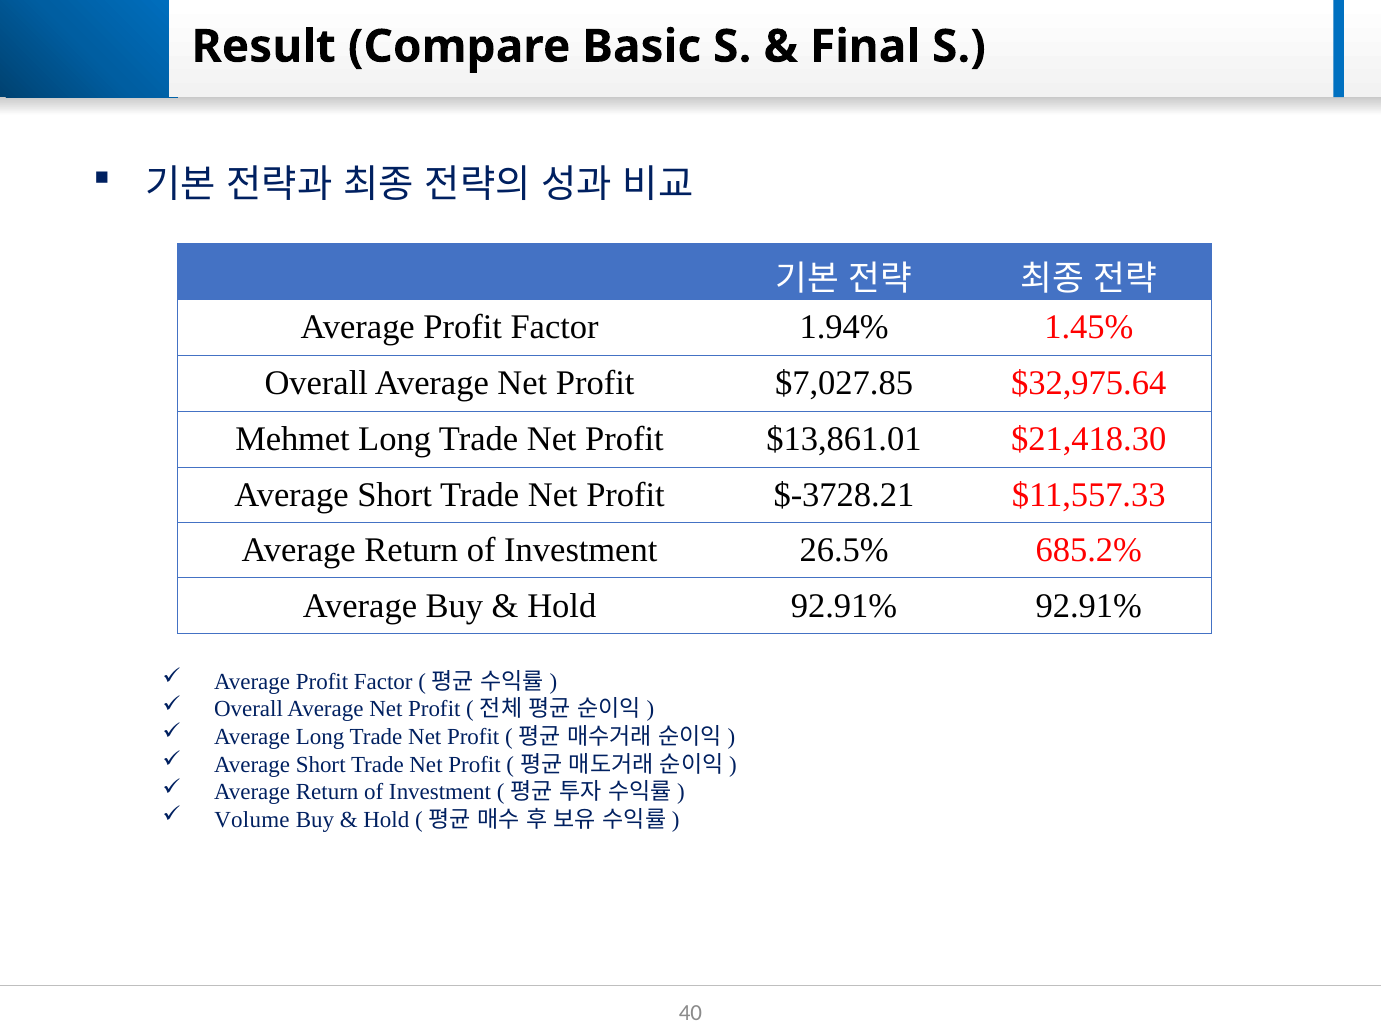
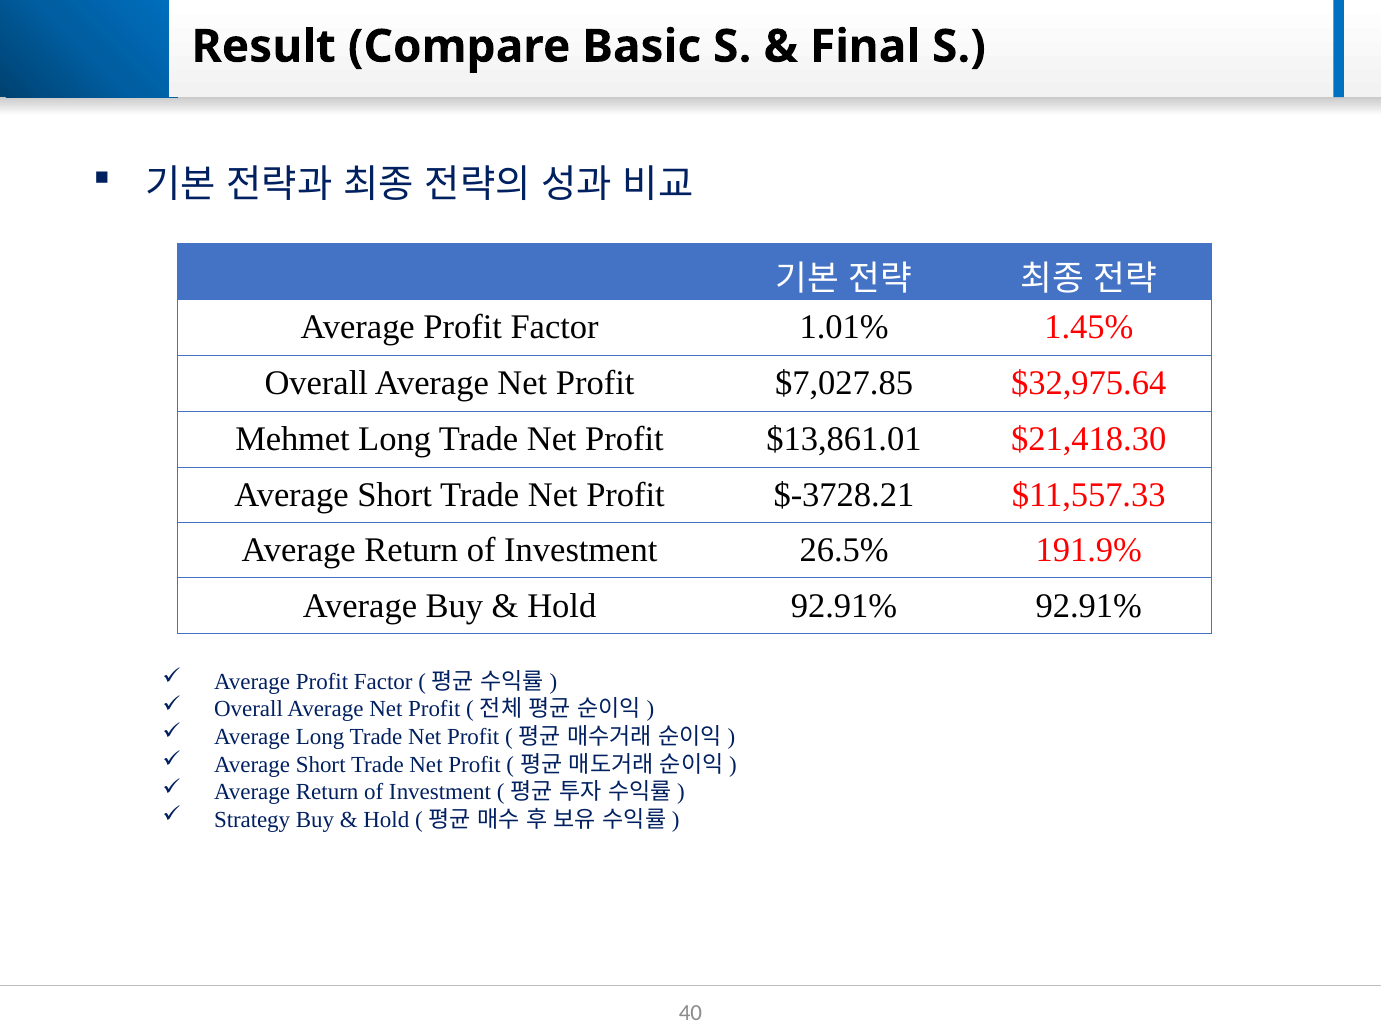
1.94%: 1.94% -> 1.01% (844, 327)
685.2%: 685.2% -> 191.9% (1089, 550)
Volume: Volume -> Strategy (252, 820)
